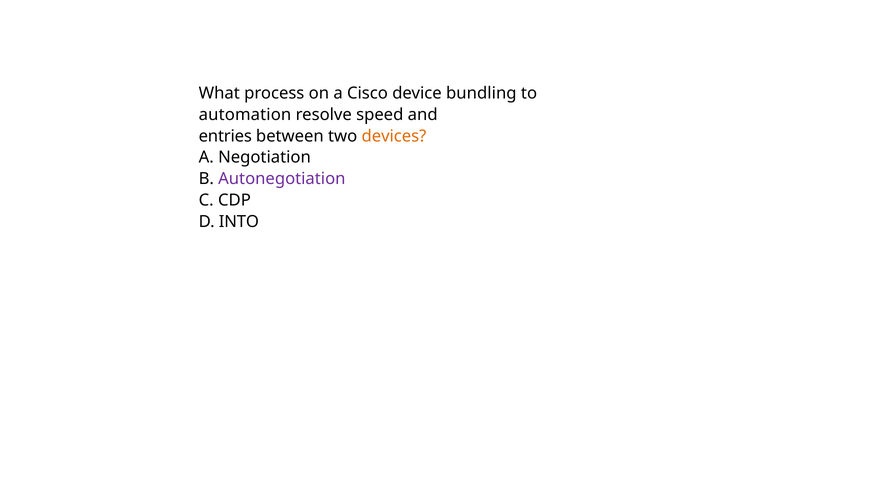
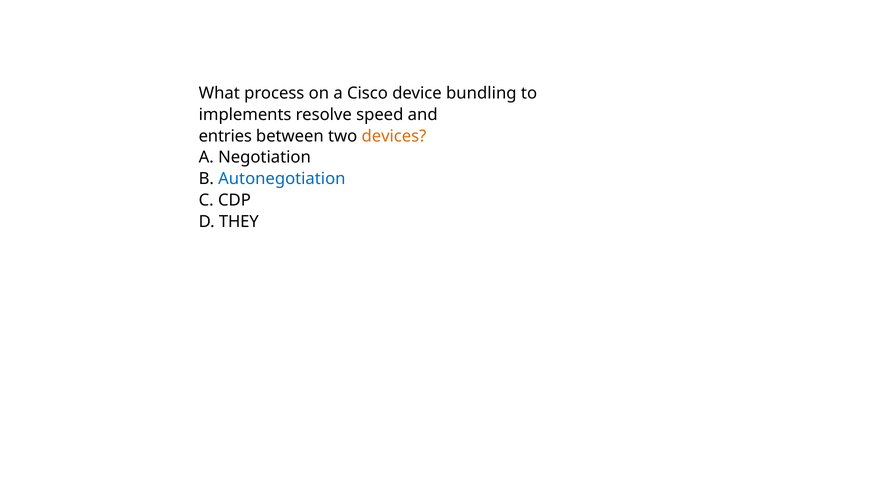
automation: automation -> implements (245, 115)
Autonegotiation colour: purple -> blue (282, 179)
INTO: INTO -> THEY (239, 222)
